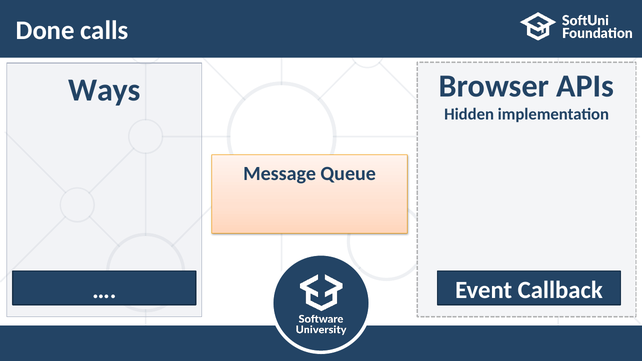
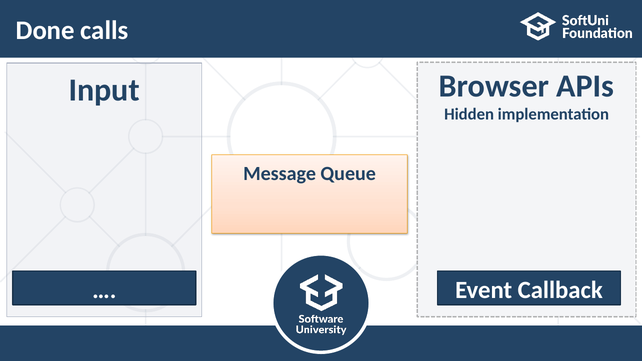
Ways: Ways -> Input (104, 90)
